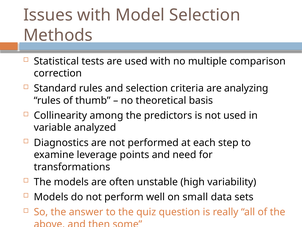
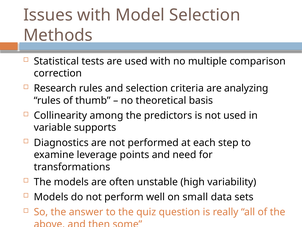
Standard: Standard -> Research (55, 88)
analyzed: analyzed -> supports (95, 127)
